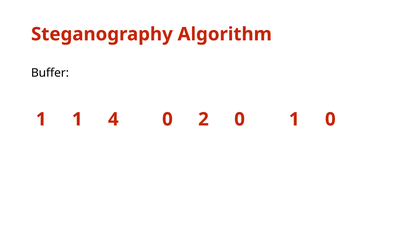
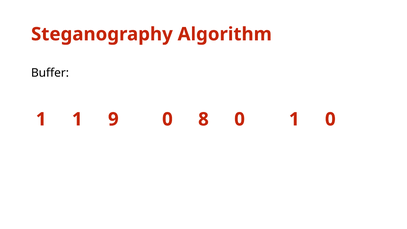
4: 4 -> 9 (113, 119)
2: 2 -> 8 (203, 119)
